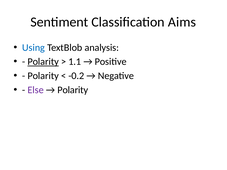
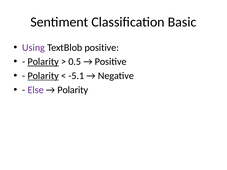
Aims: Aims -> Basic (182, 22)
Using colour: blue -> purple (34, 48)
TextBlob analysis: analysis -> positive (102, 48)
1.1: 1.1 -> 0.5 (75, 62)
Polarity underline: none -> present (43, 76)
-0.2: -0.2 -> -5.1 (76, 76)
